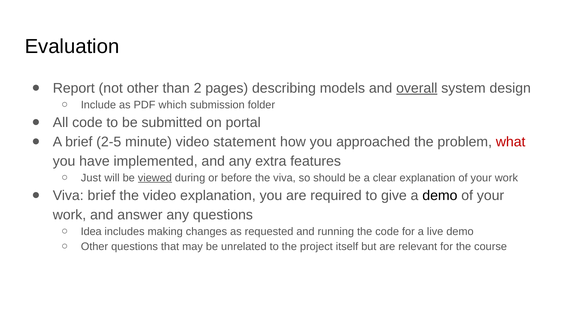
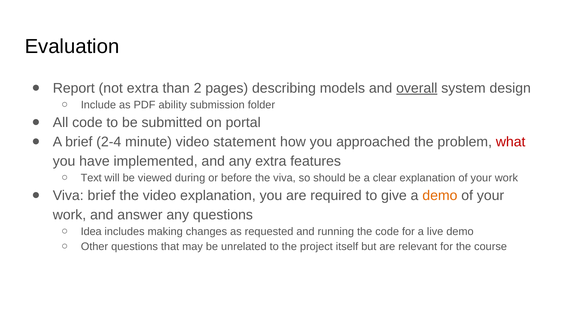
not other: other -> extra (143, 88)
which: which -> ability (173, 105)
2-5: 2-5 -> 2-4 (109, 142)
Just: Just -> Text (91, 178)
viewed underline: present -> none (155, 178)
demo colour: black -> orange (440, 196)
